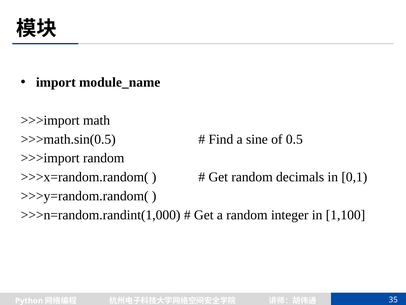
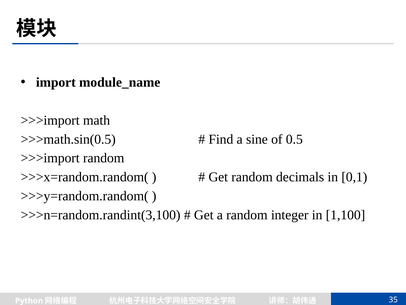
>>>n=random.randint(1,000: >>>n=random.randint(1,000 -> >>>n=random.randint(3,100 (101, 215)
